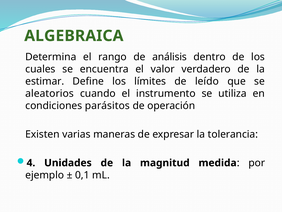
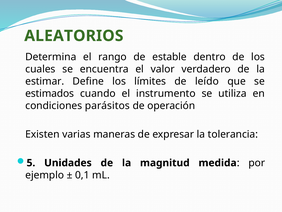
ALGEBRAICA: ALGEBRAICA -> ALEATORIOS (74, 36)
análisis: análisis -> estable (170, 57)
aleatorios: aleatorios -> estimados (50, 93)
4: 4 -> 5 (31, 163)
